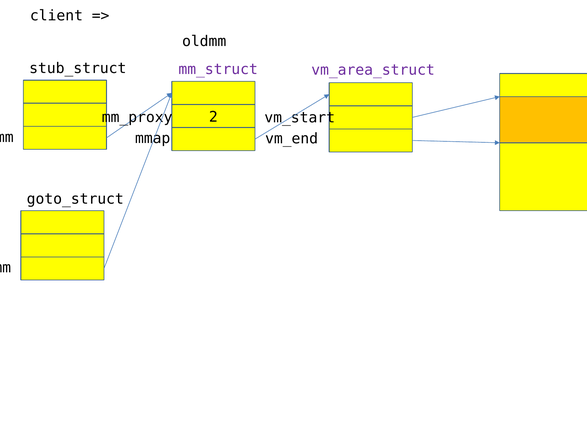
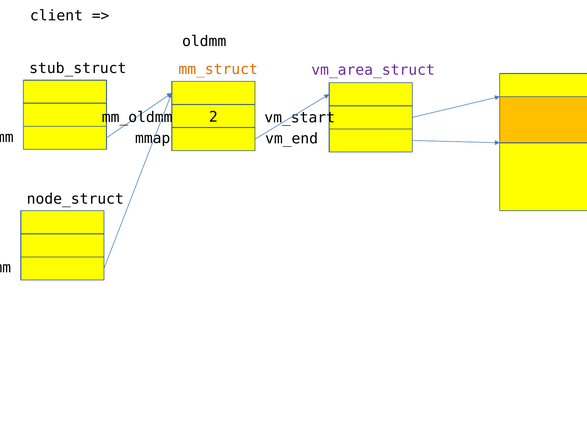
mm_struct colour: purple -> orange (218, 70)
mm_proxy: mm_proxy -> mm_oldmm (137, 117)
goto_struct: goto_struct -> node_struct (75, 199)
